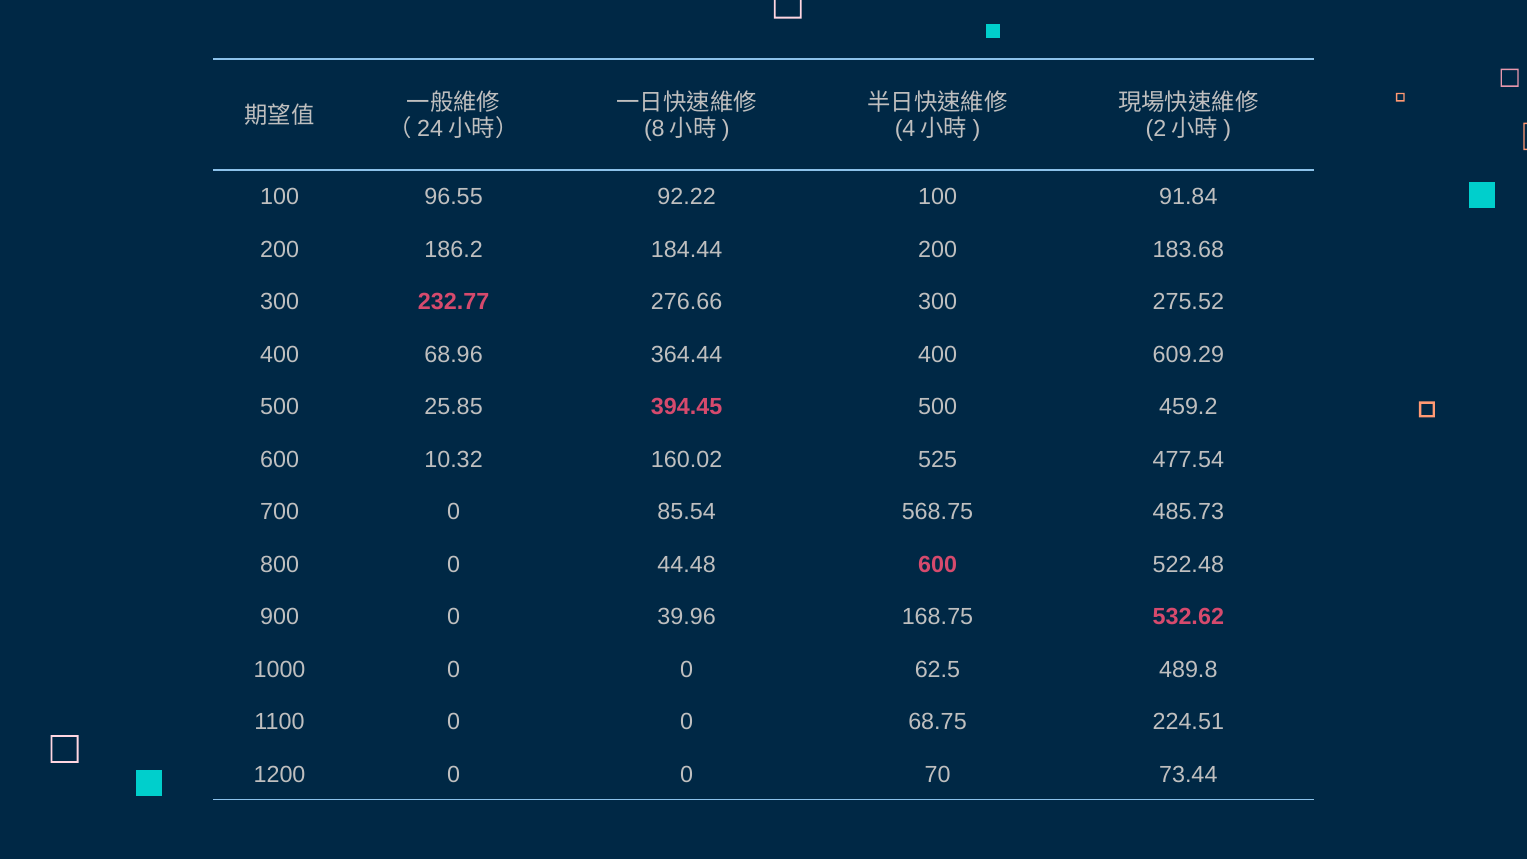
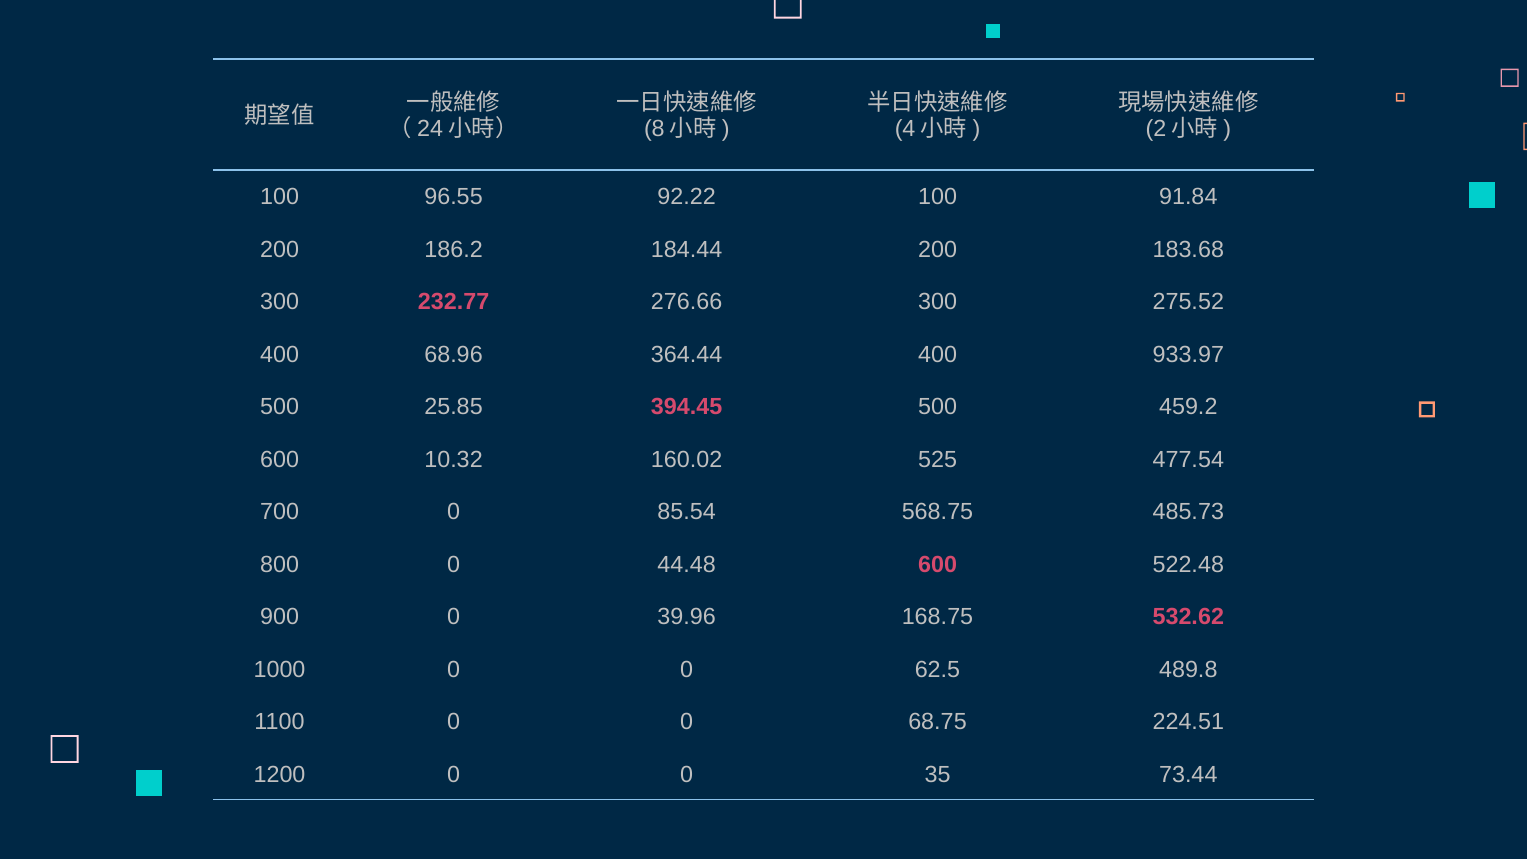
609.29: 609.29 -> 933.97 (1188, 354)
70: 70 -> 35 (938, 774)
